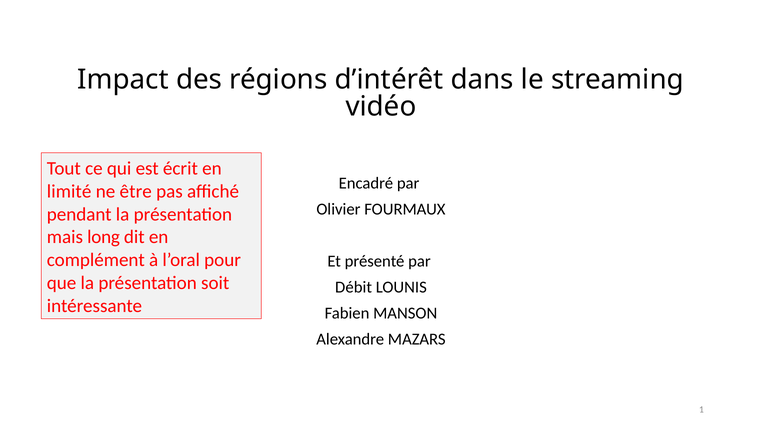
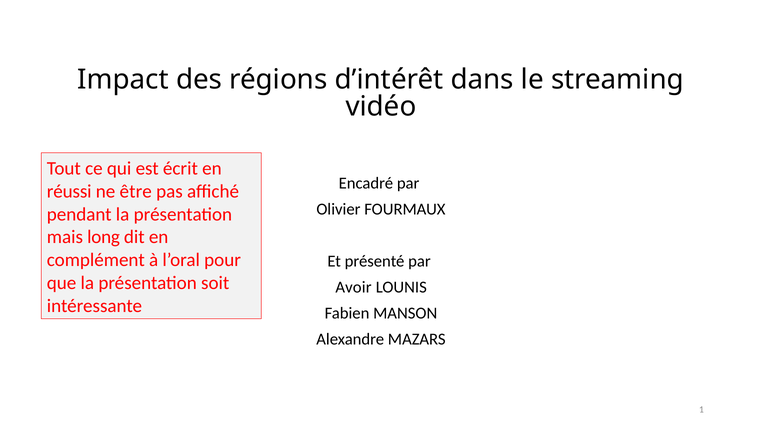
limité: limité -> réussi (69, 191)
Débit: Débit -> Avoir (353, 287)
